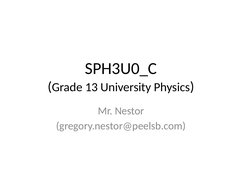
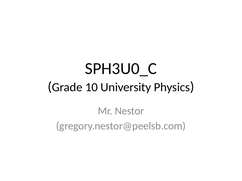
13: 13 -> 10 (91, 87)
